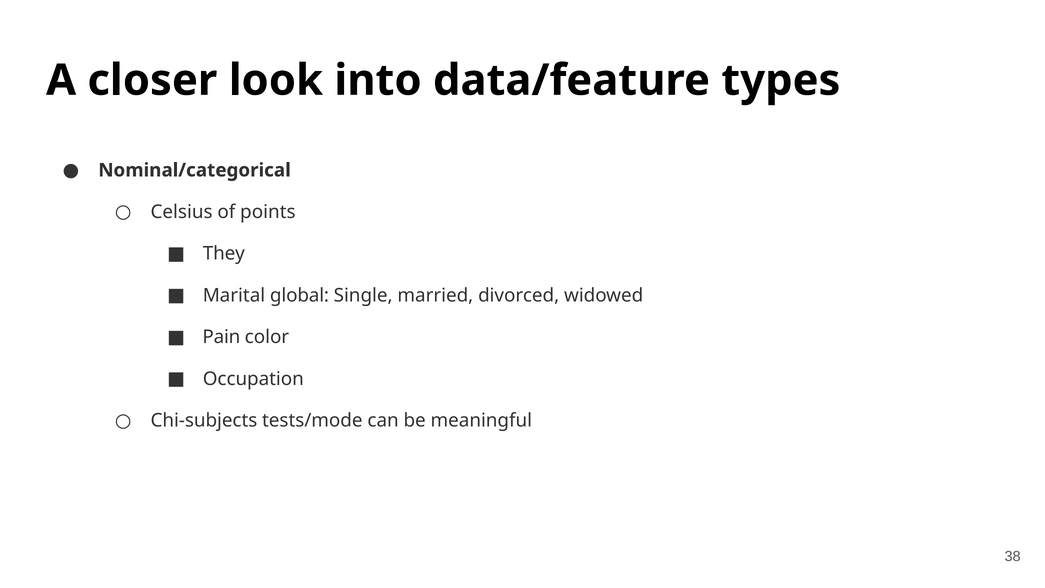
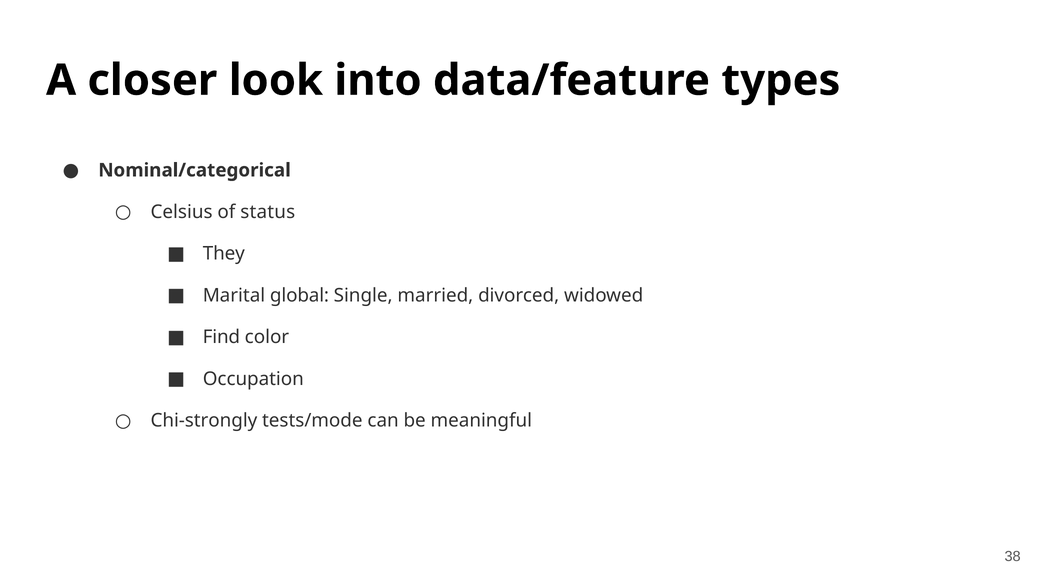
points: points -> status (268, 212)
Pain: Pain -> Find (221, 337)
Chi-subjects: Chi-subjects -> Chi-strongly (204, 420)
